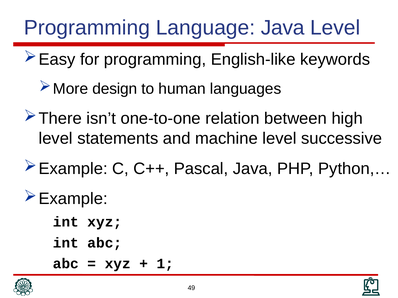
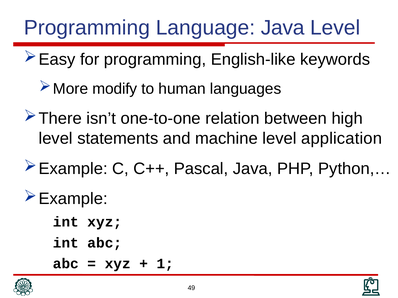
design: design -> modify (115, 89)
successive: successive -> application (342, 139)
